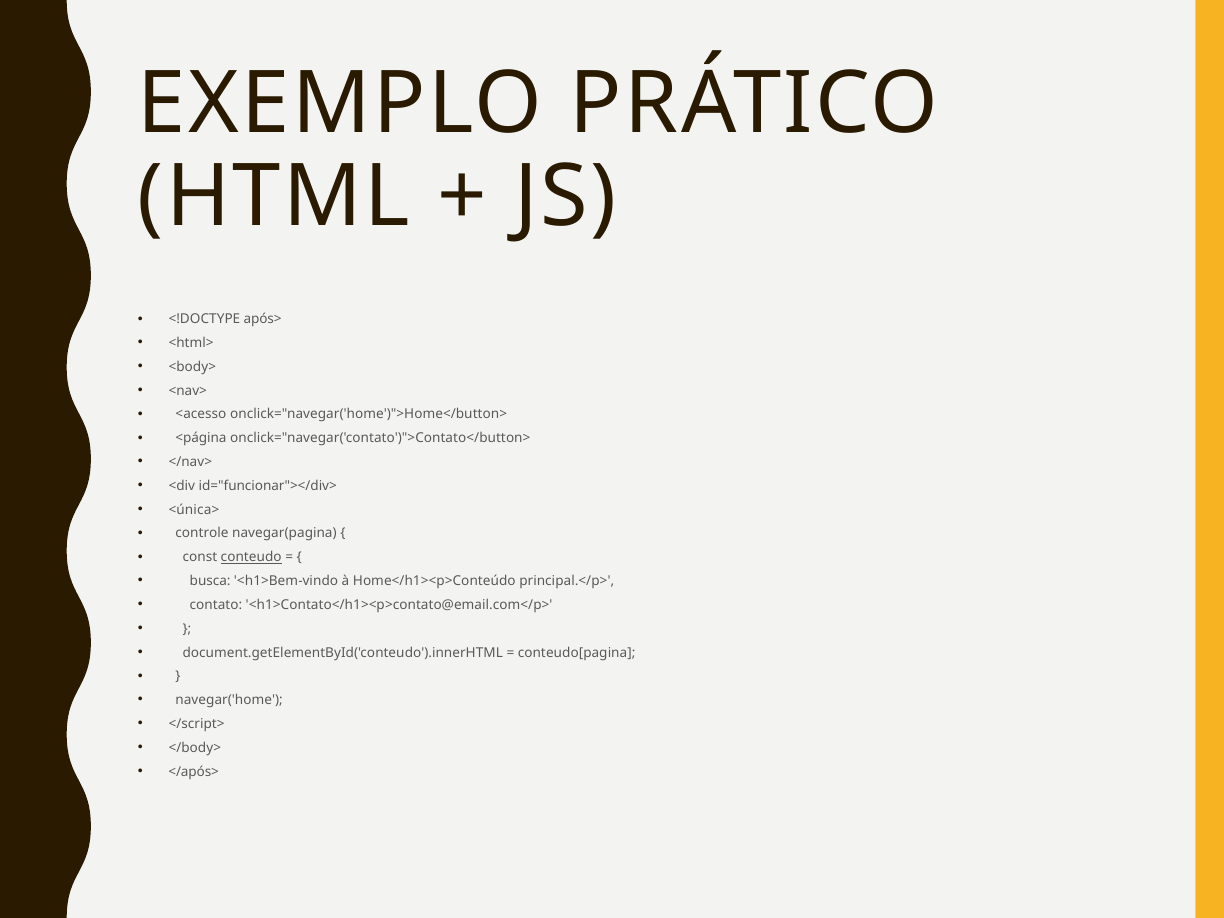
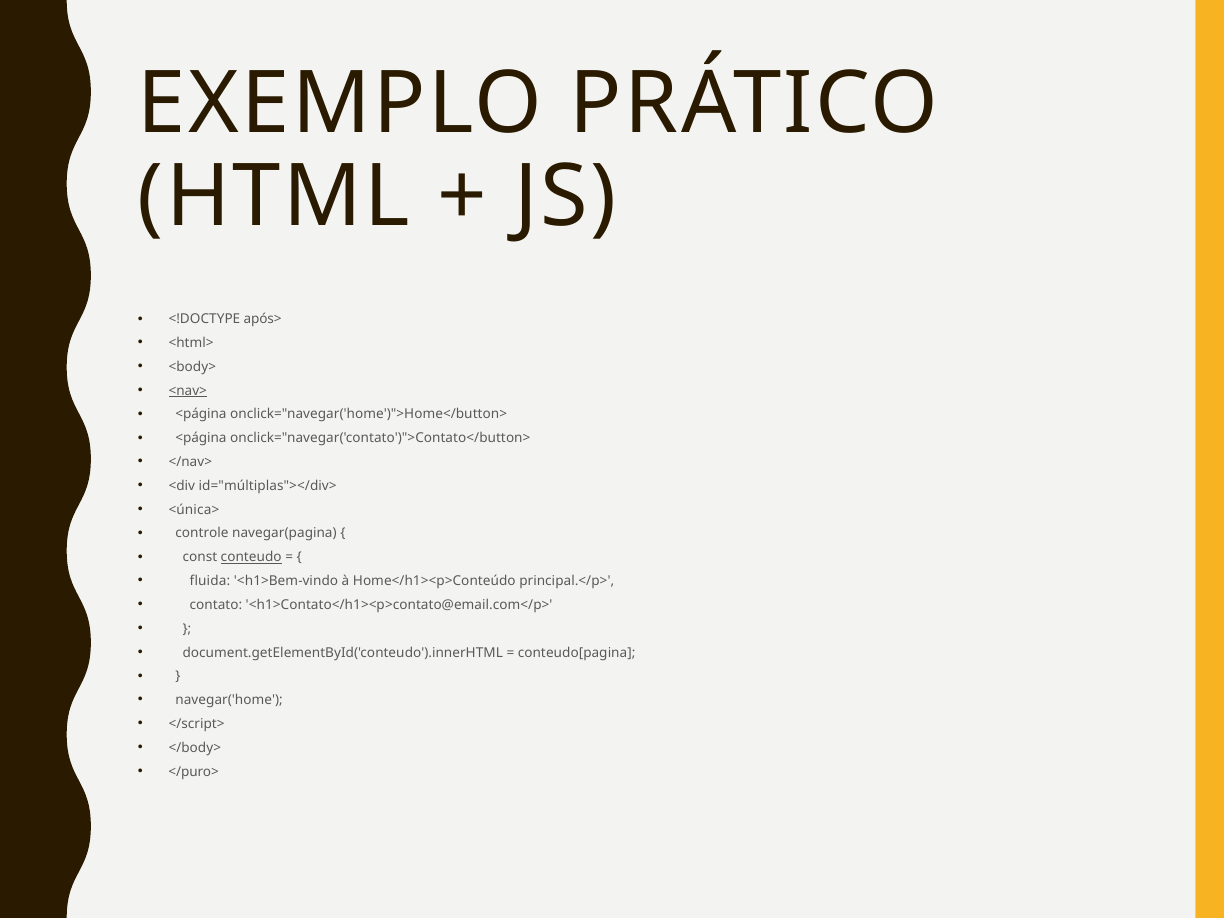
<nav> underline: none -> present (188, 391)
<acesso: <acesso -> <página (201, 414)
id="funcionar"></div>: id="funcionar"></div> -> id="múltiplas"></div> (268, 486)
busca: busca -> fluida (210, 581)
</após>: </após> -> </puro> (194, 772)
